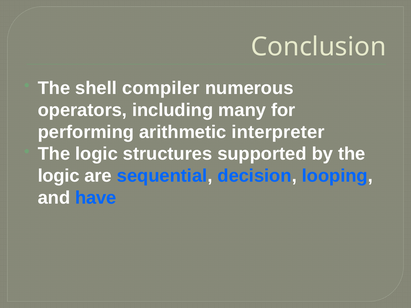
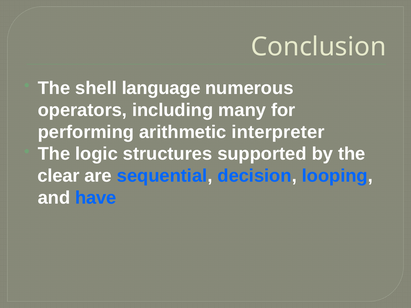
compiler: compiler -> language (161, 88)
logic: logic -> clear (59, 176)
